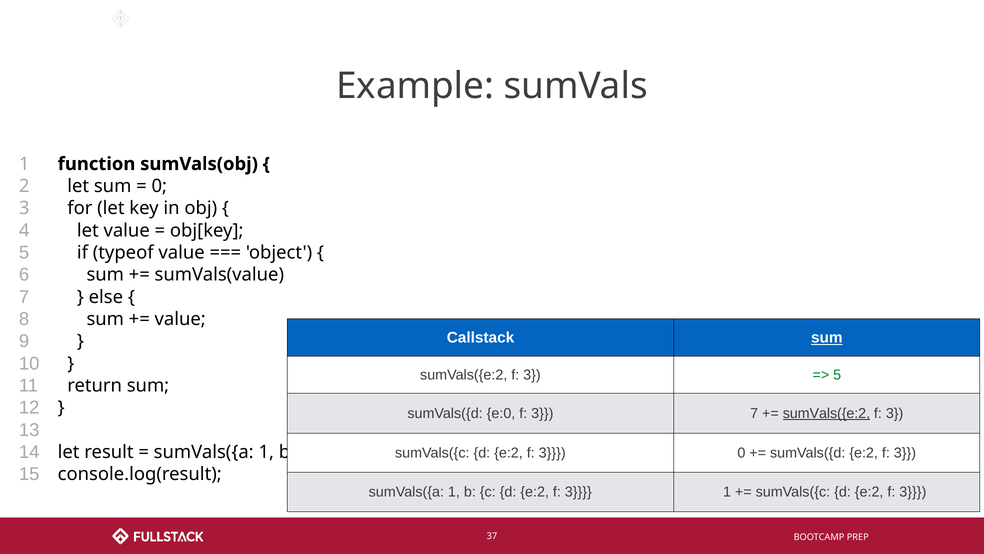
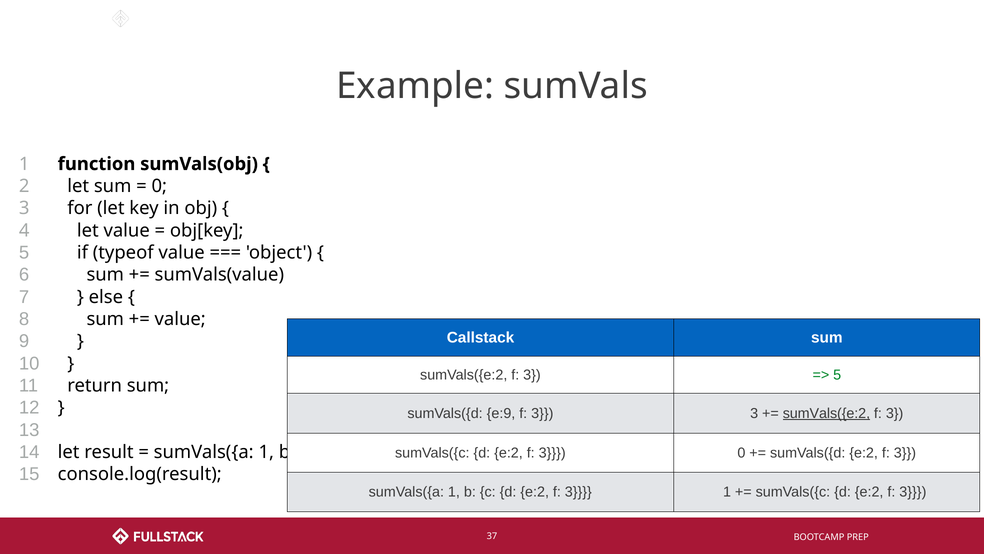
sum underline: present -> none (827, 337)
e:0: e:0 -> e:9 (501, 413)
3 7: 7 -> 3 (754, 413)
